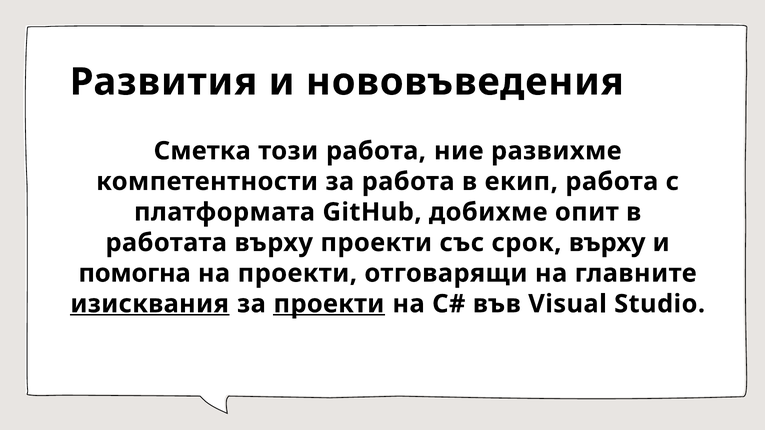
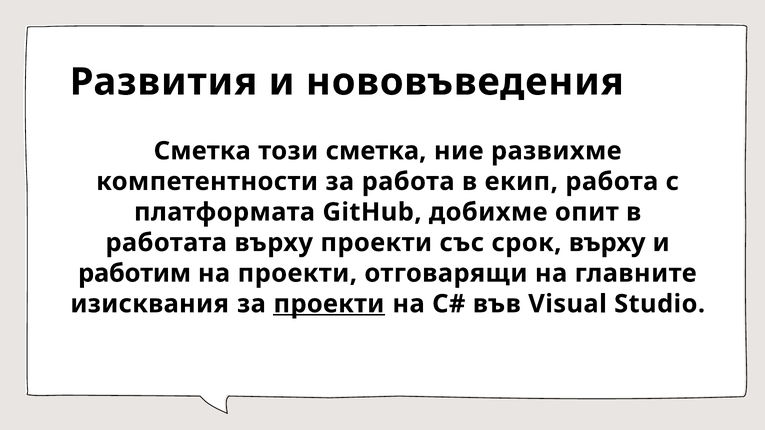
този работа: работа -> сметка (376, 151)
помогна: помогна -> работим (135, 273)
изисквания underline: present -> none (150, 304)
